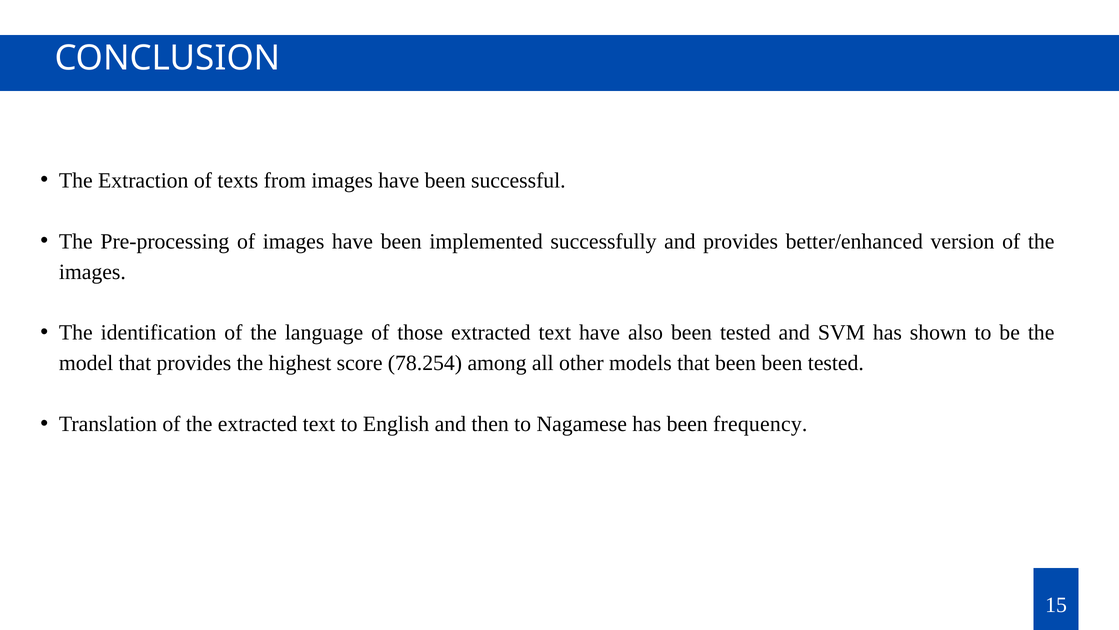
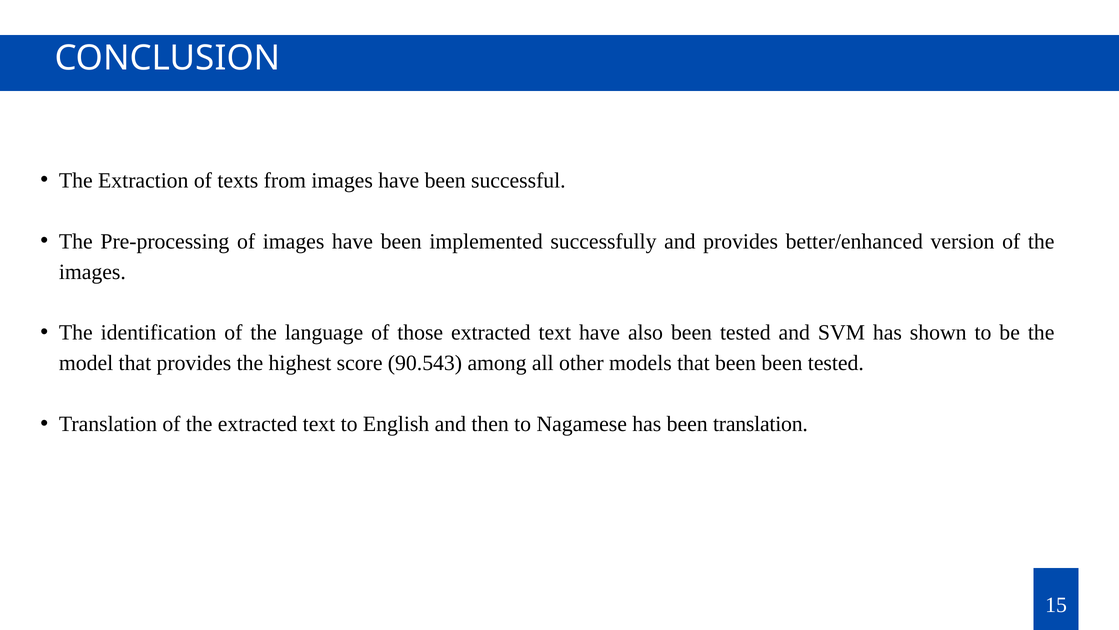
78.254: 78.254 -> 90.543 (425, 363)
been frequency: frequency -> translation (760, 424)
